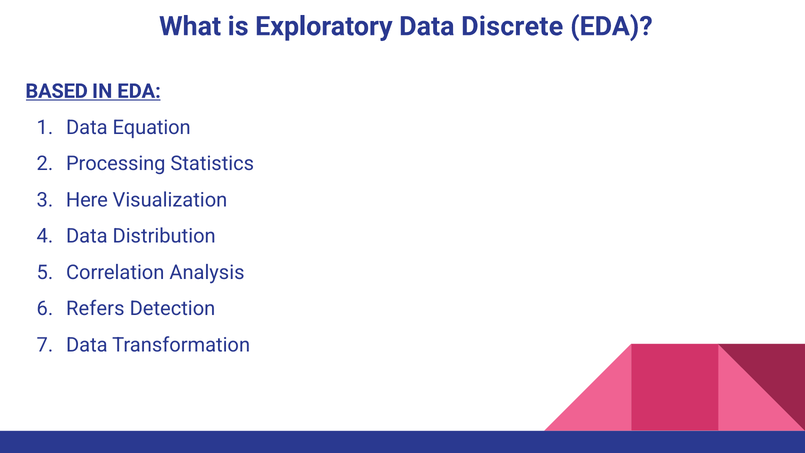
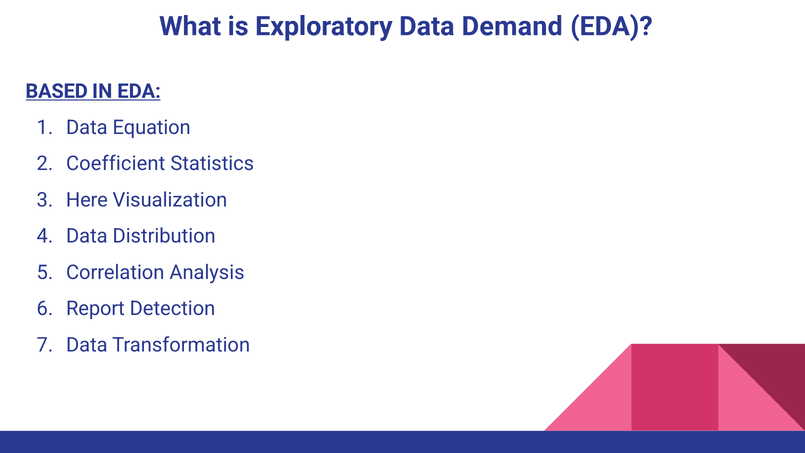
Discrete: Discrete -> Demand (512, 26)
Processing: Processing -> Coefficient (116, 164)
Refers: Refers -> Report (95, 309)
